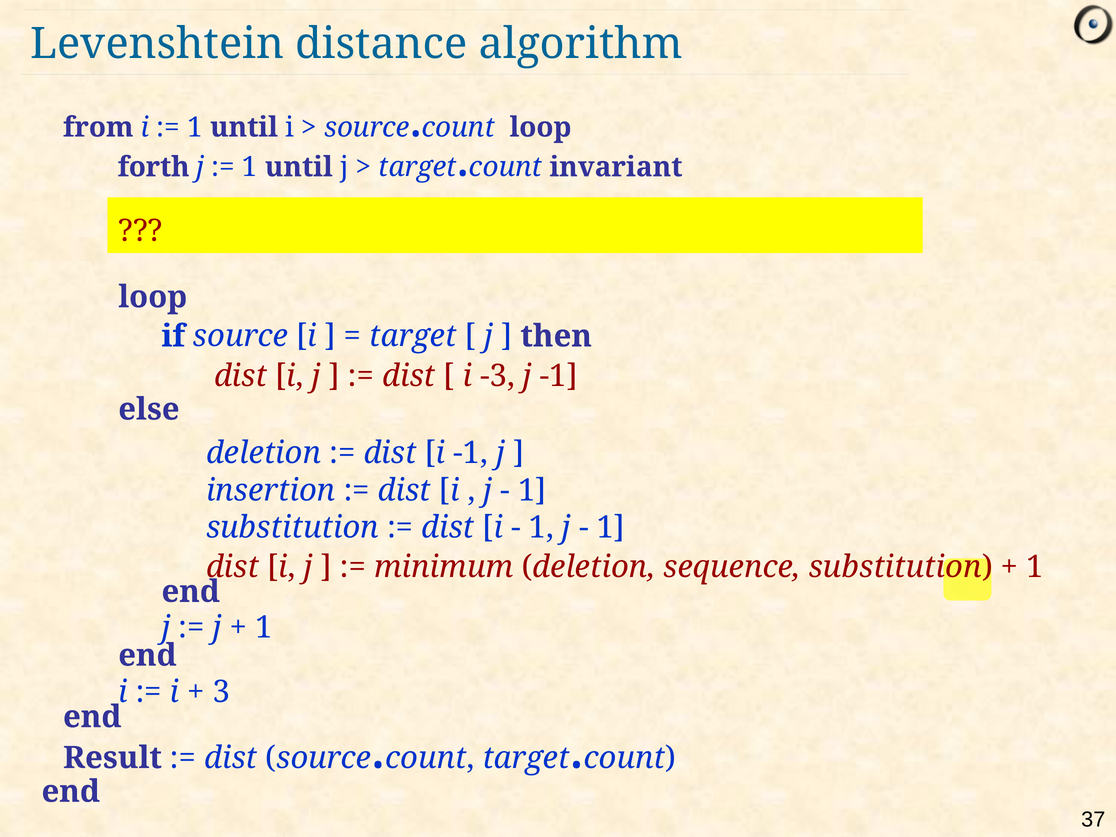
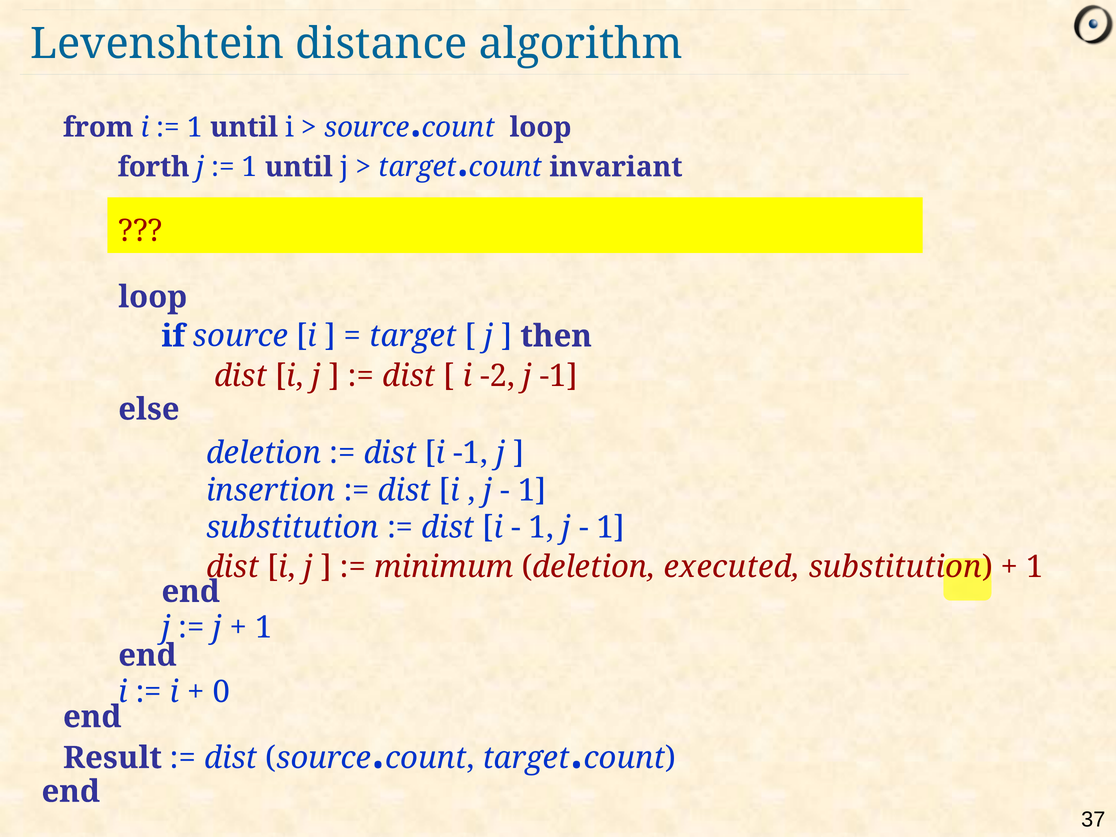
-3: -3 -> -2 (497, 376)
sequence: sequence -> executed (732, 567)
3: 3 -> 0 (221, 692)
